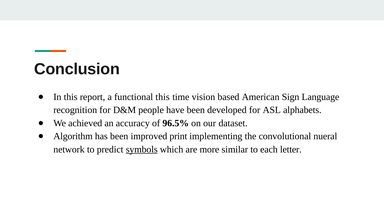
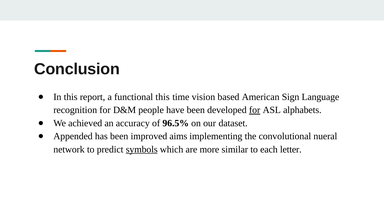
for underline: none -> present (255, 110)
Algorithm: Algorithm -> Appended (73, 136)
print: print -> aims (178, 136)
